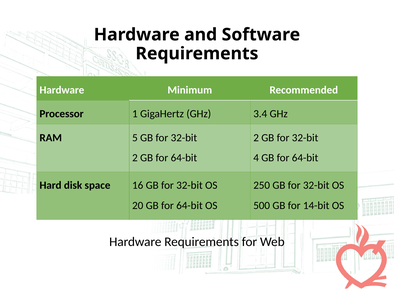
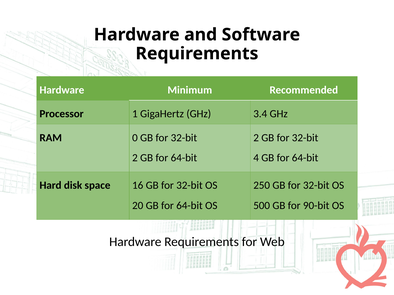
5: 5 -> 0 (135, 138)
14-bit: 14-bit -> 90-bit (316, 206)
